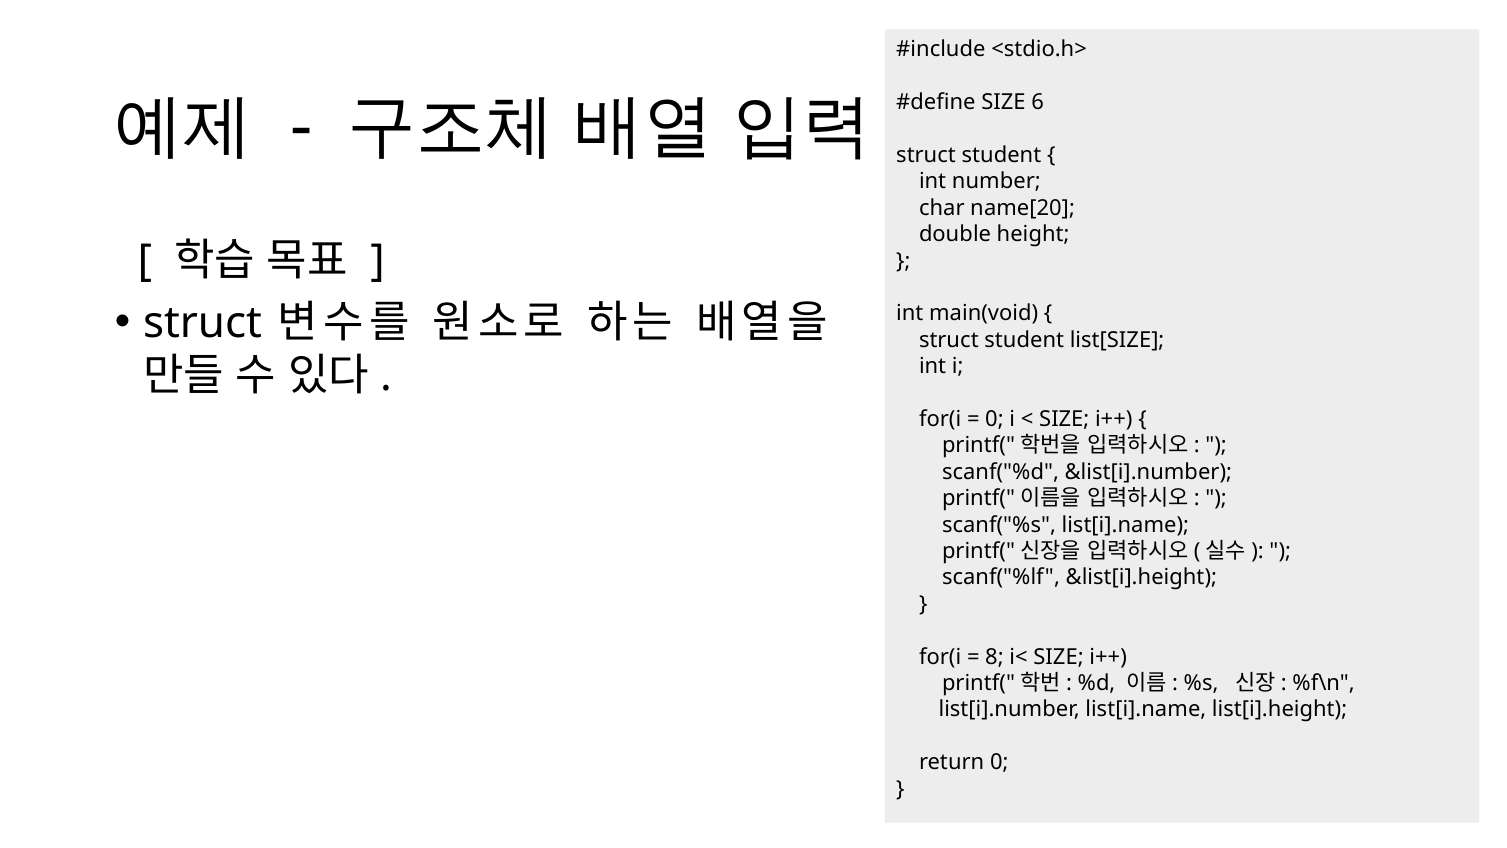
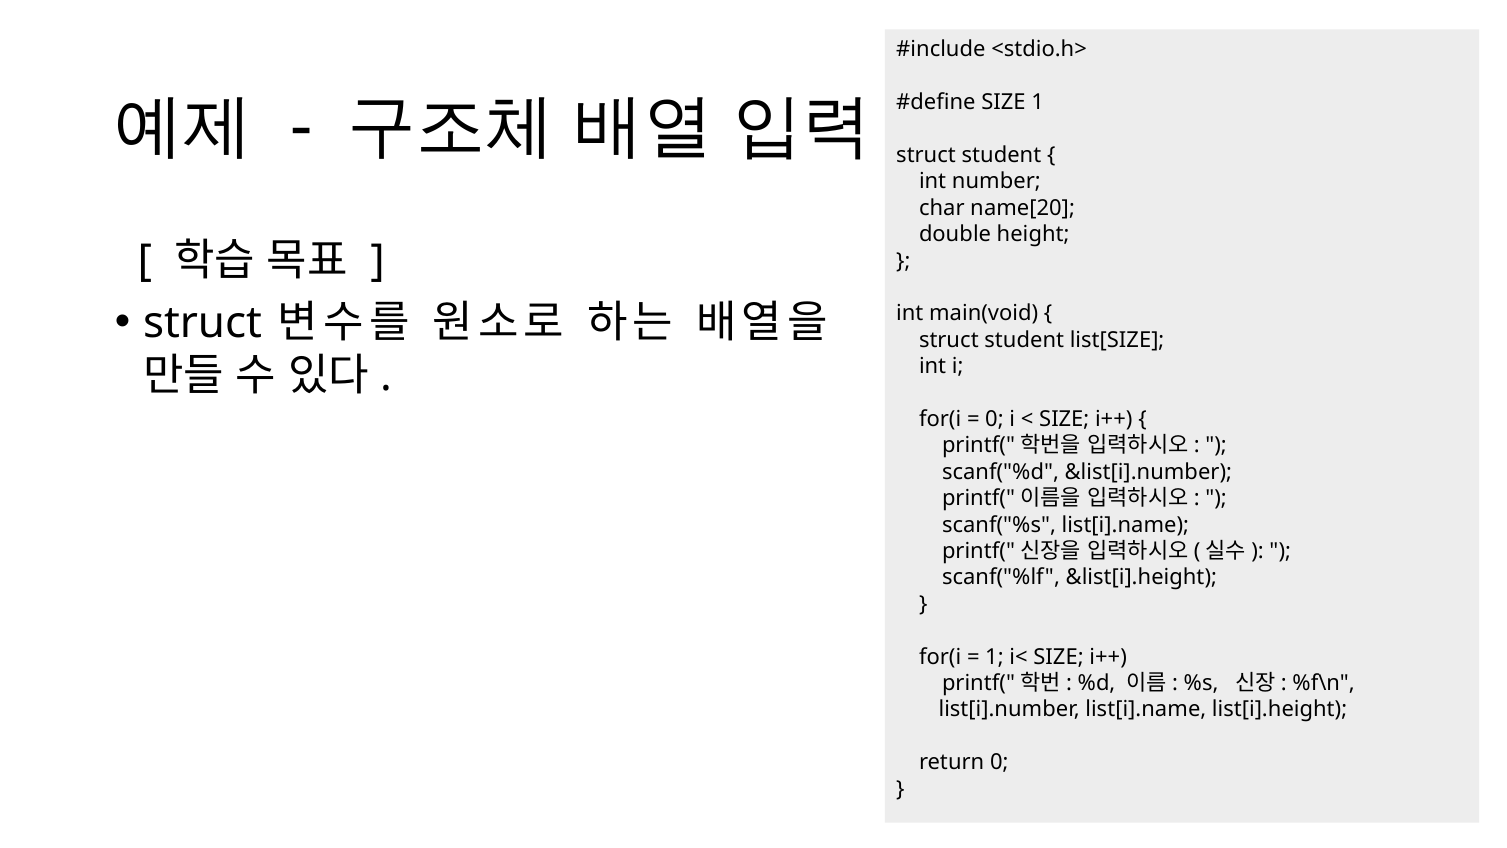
SIZE 6: 6 -> 1 (1038, 102)
8: 8 -> 1 (994, 657)
